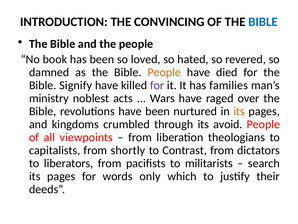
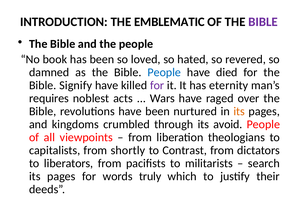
CONVINCING: CONVINCING -> EMBLEMATIC (169, 22)
BIBLE colour: blue -> purple (263, 22)
People colour: orange -> blue (164, 72)
families: families -> eternity (229, 85)
ministry: ministry -> requires (49, 98)
only: only -> truly (150, 176)
